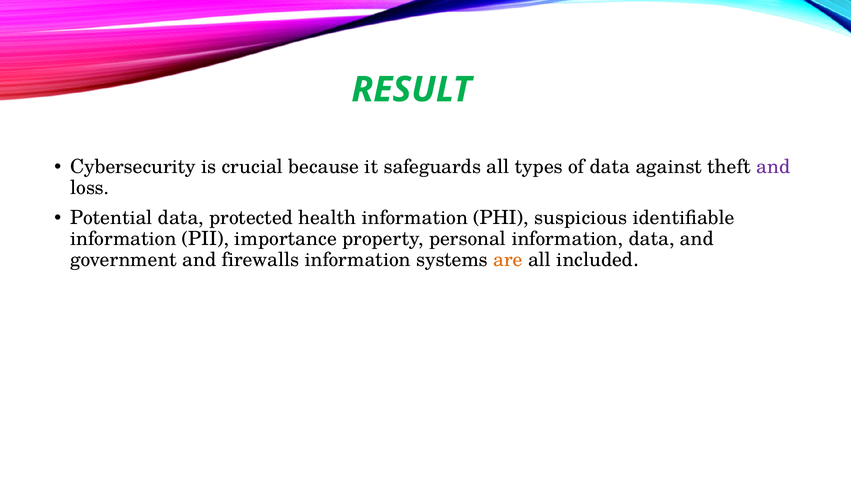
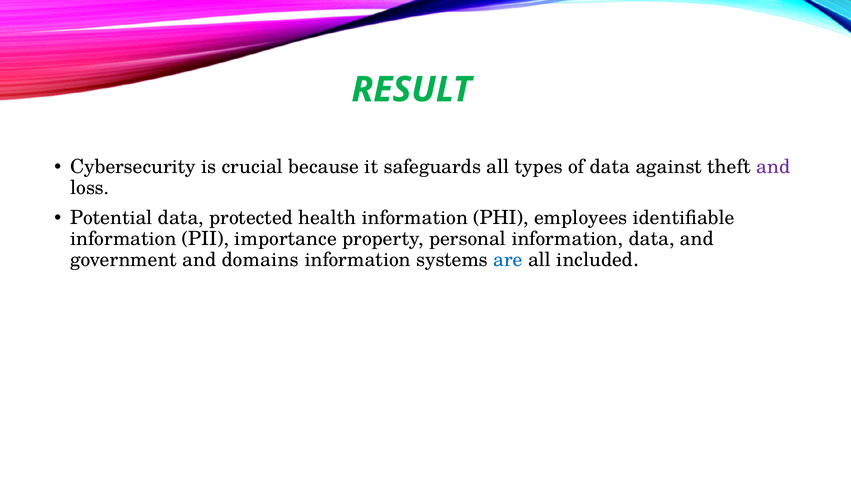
suspicious: suspicious -> employees (581, 218)
firewalls: firewalls -> domains (260, 260)
are colour: orange -> blue (508, 260)
